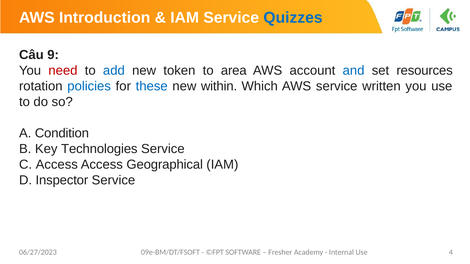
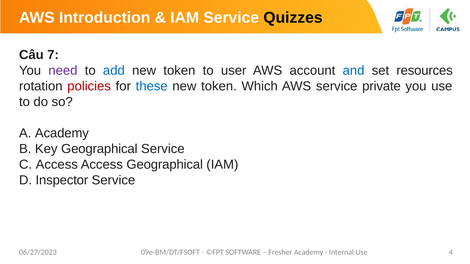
Quizzes colour: blue -> black (293, 18)
9: 9 -> 7 (53, 55)
need colour: red -> purple (63, 71)
area: area -> user (234, 71)
policies colour: blue -> red (89, 86)
within: within -> token (219, 86)
written: written -> private (382, 86)
A Condition: Condition -> Academy (62, 133)
Key Technologies: Technologies -> Geographical (99, 149)
